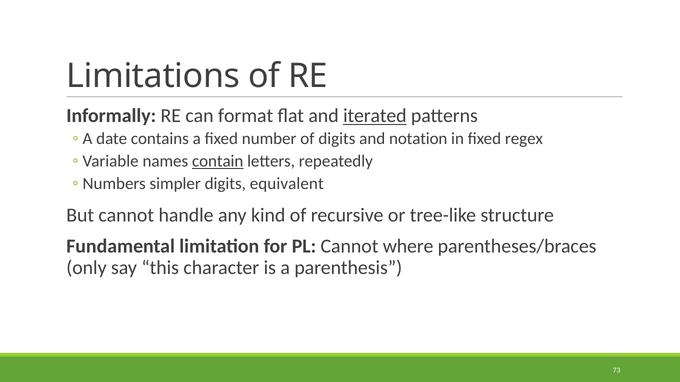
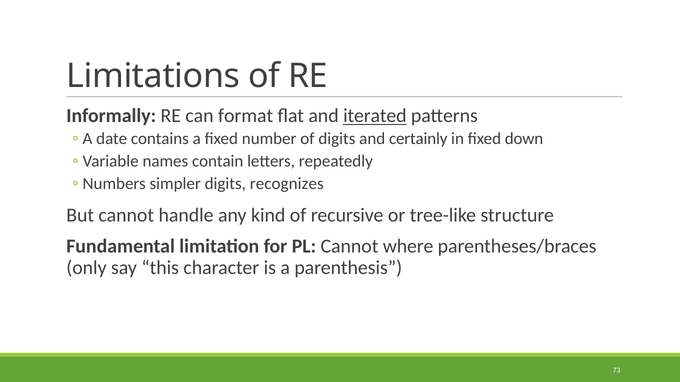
notation: notation -> certainly (418, 139)
regex: regex -> down (524, 139)
contain underline: present -> none (218, 161)
equivalent: equivalent -> recognizes (287, 184)
